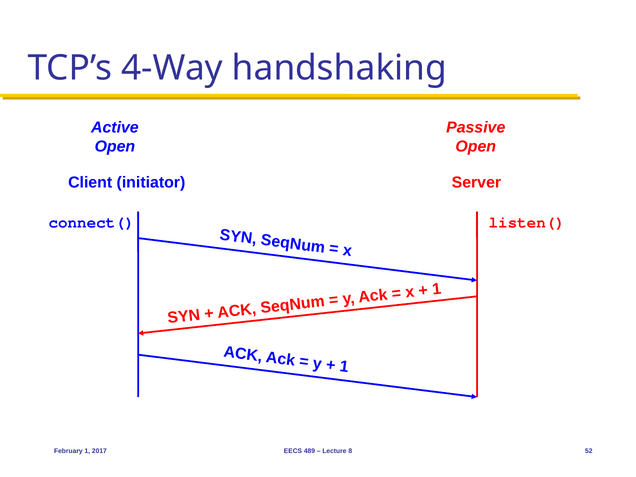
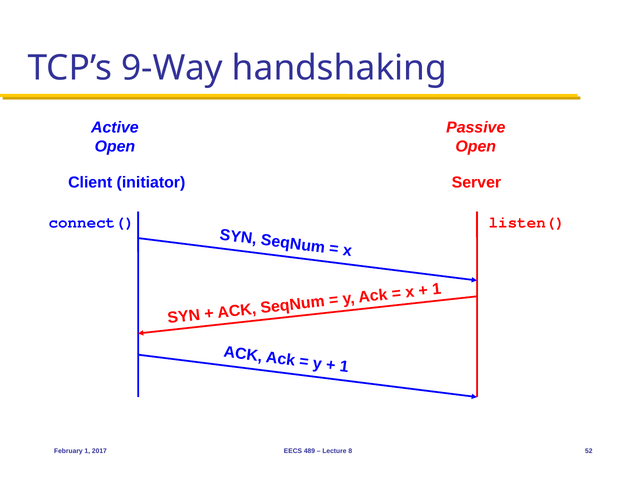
4-Way: 4-Way -> 9-Way (172, 68)
